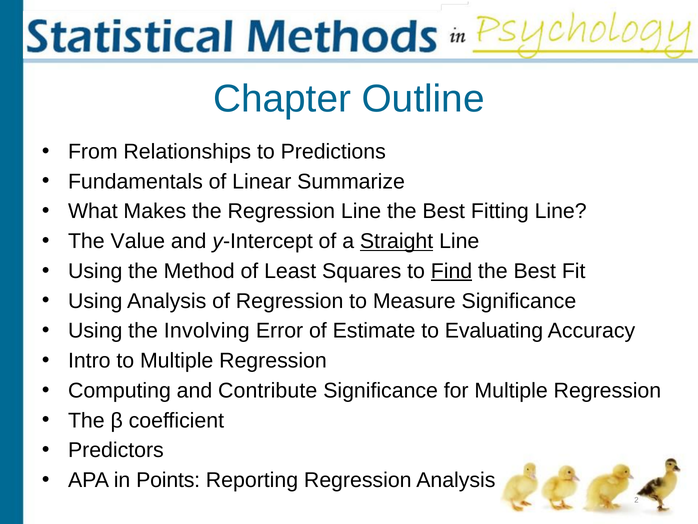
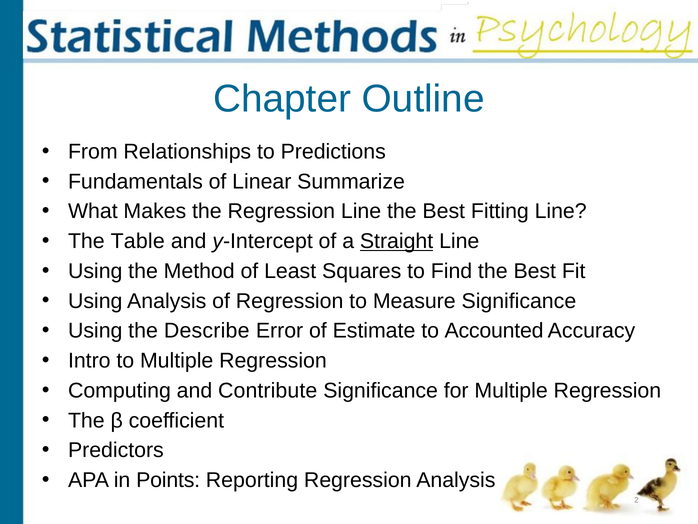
Value: Value -> Table (138, 241)
Find underline: present -> none (452, 271)
Involving: Involving -> Describe (207, 331)
Evaluating: Evaluating -> Accounted (494, 331)
